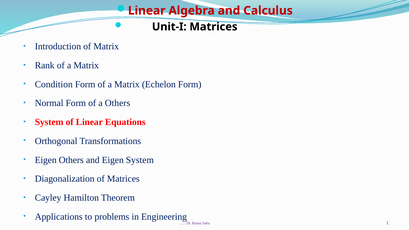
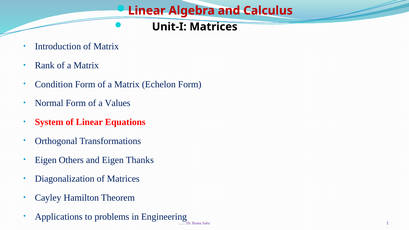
a Others: Others -> Values (118, 103)
Eigen System: System -> Thanks (140, 160)
